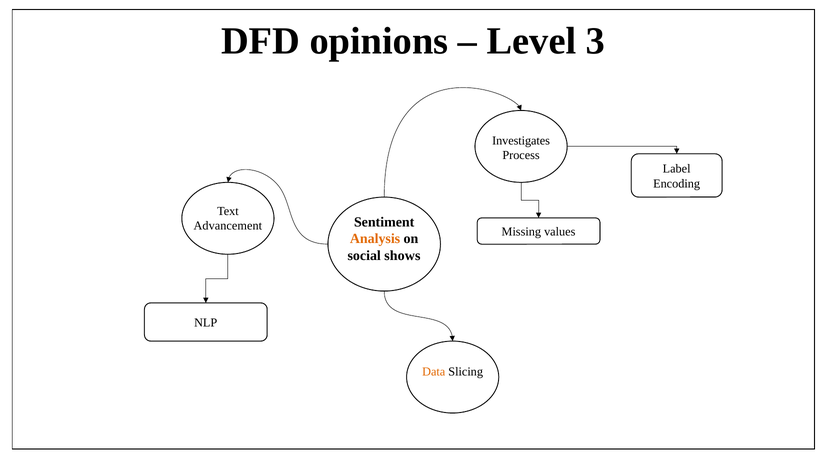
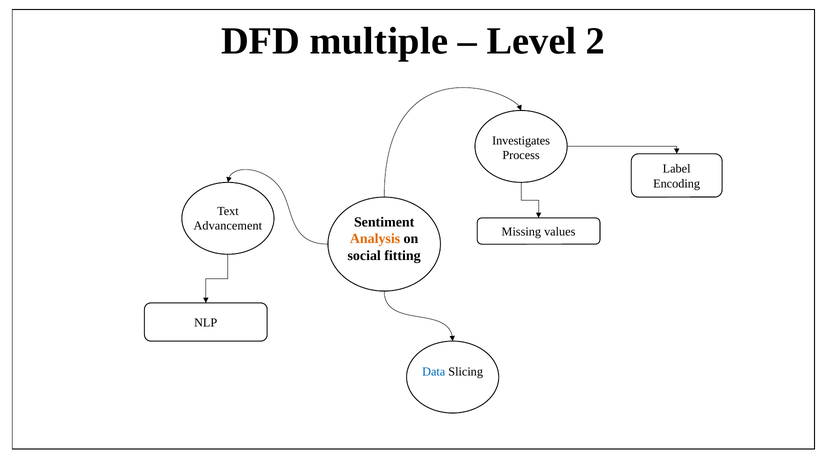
opinions: opinions -> multiple (379, 41)
3: 3 -> 2 (596, 41)
shows: shows -> fitting (402, 256)
Data colour: orange -> blue (434, 372)
